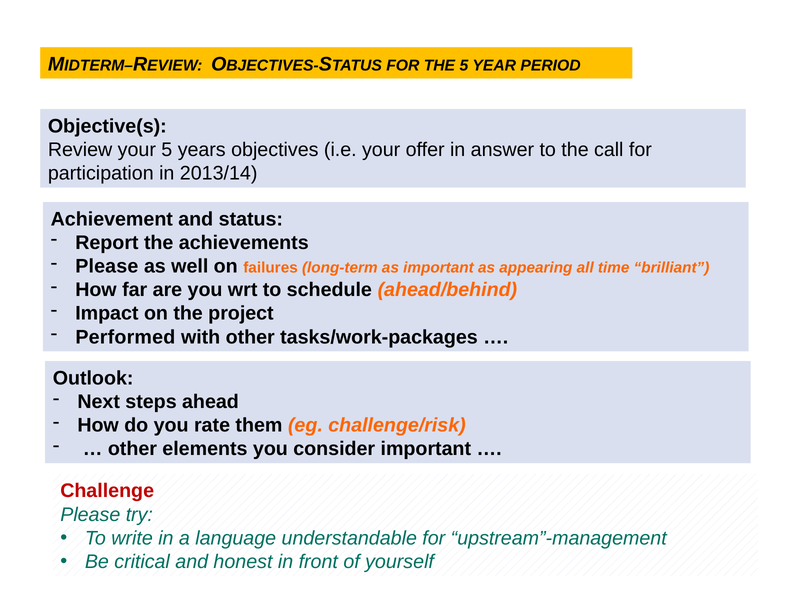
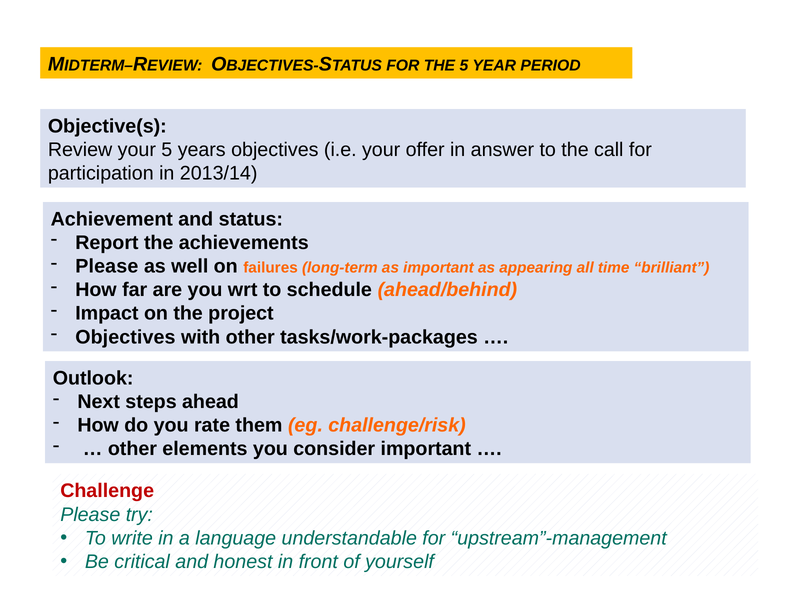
Performed: Performed -> Objectives (125, 337)
